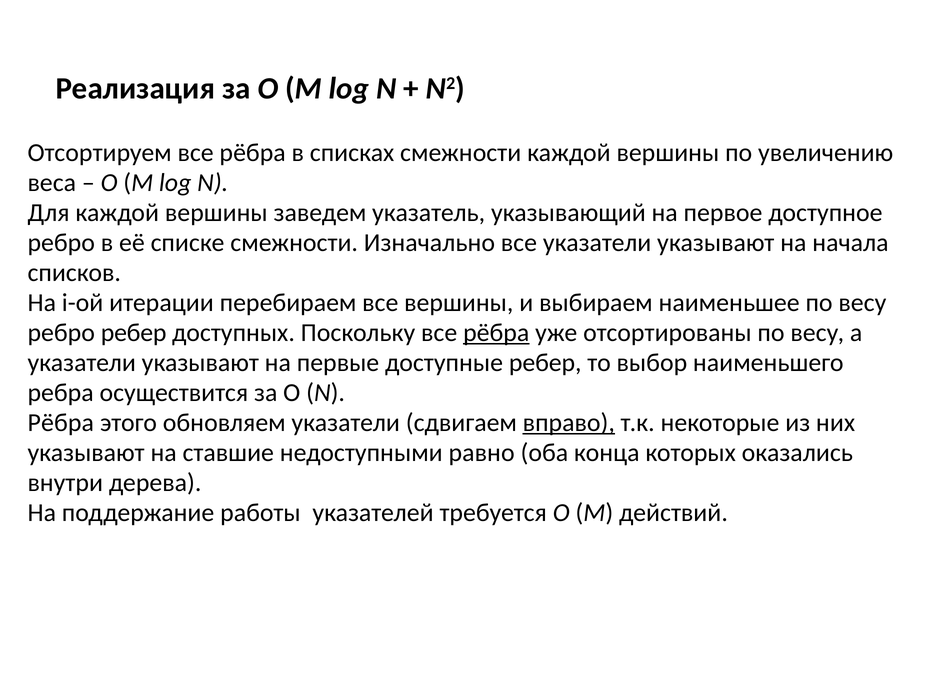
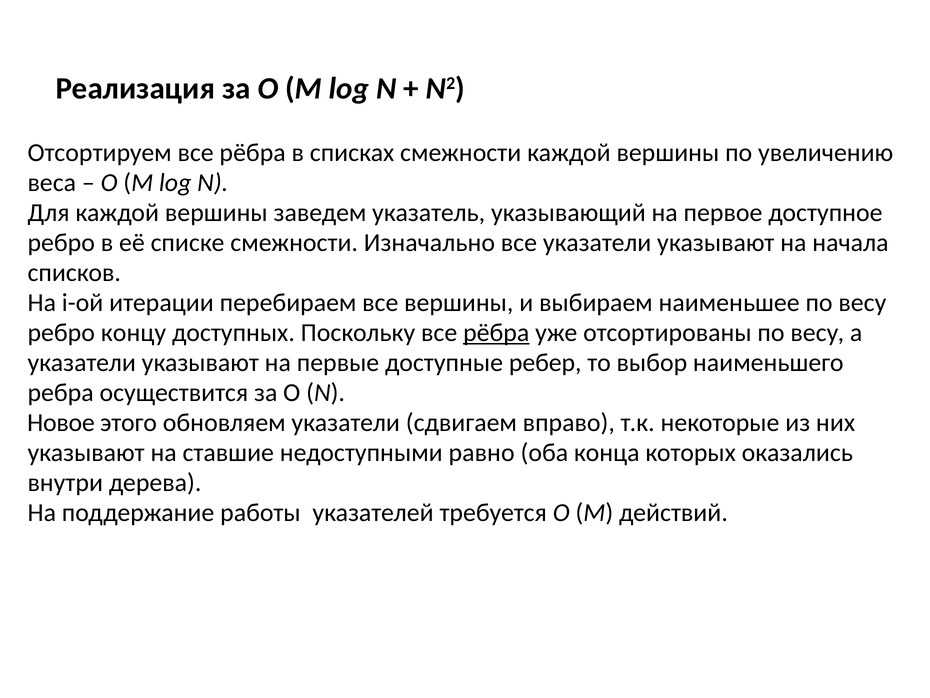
ребро ребер: ребер -> концу (133, 332)
Рёбра: Рёбра -> Новое (61, 422)
вправо underline: present -> none (569, 422)
